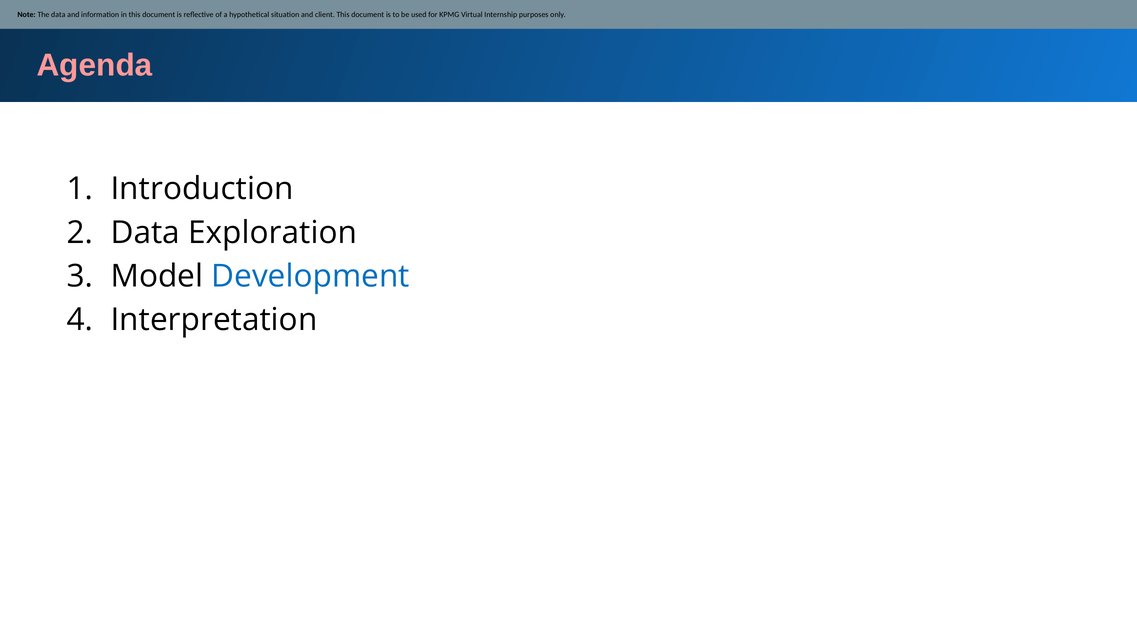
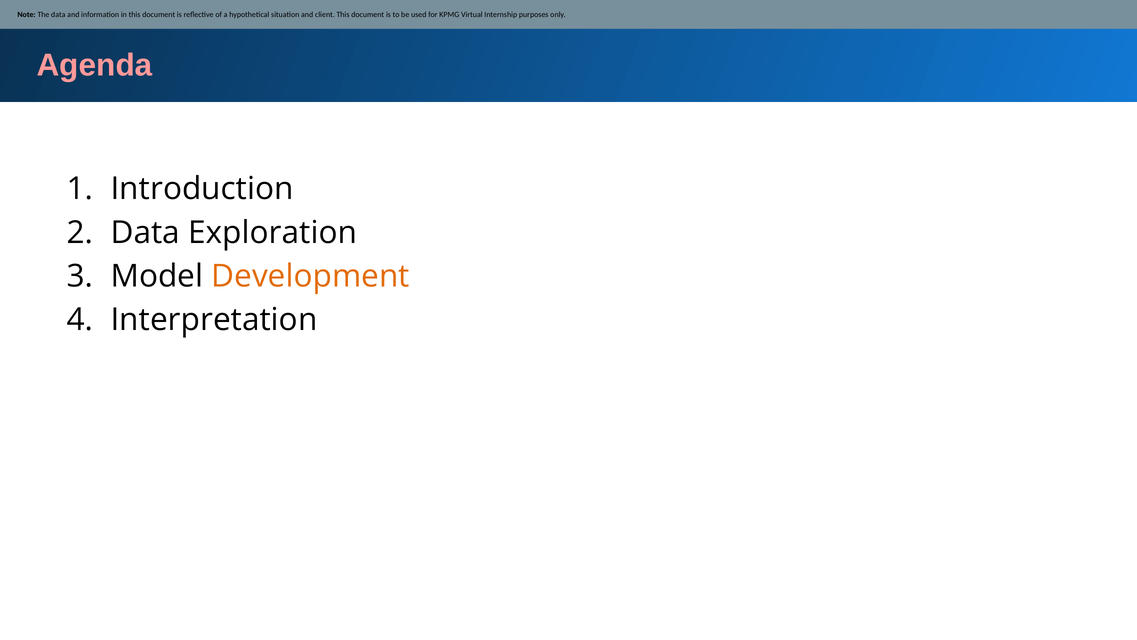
Development colour: blue -> orange (311, 276)
